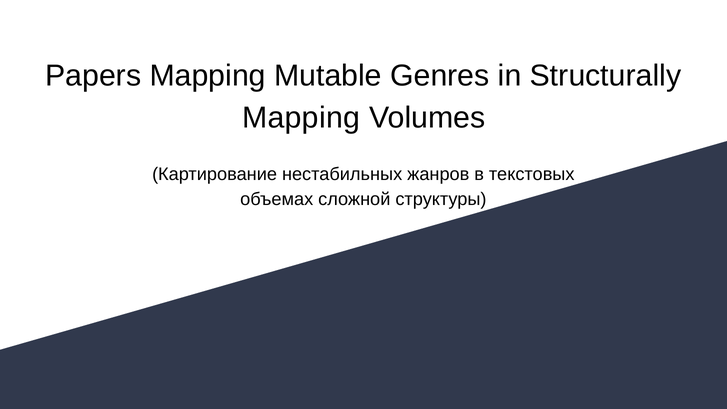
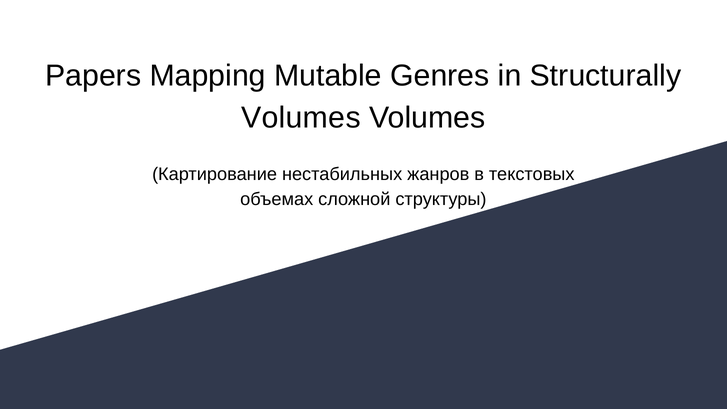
Mapping: Mapping -> Volumes (301, 118)
